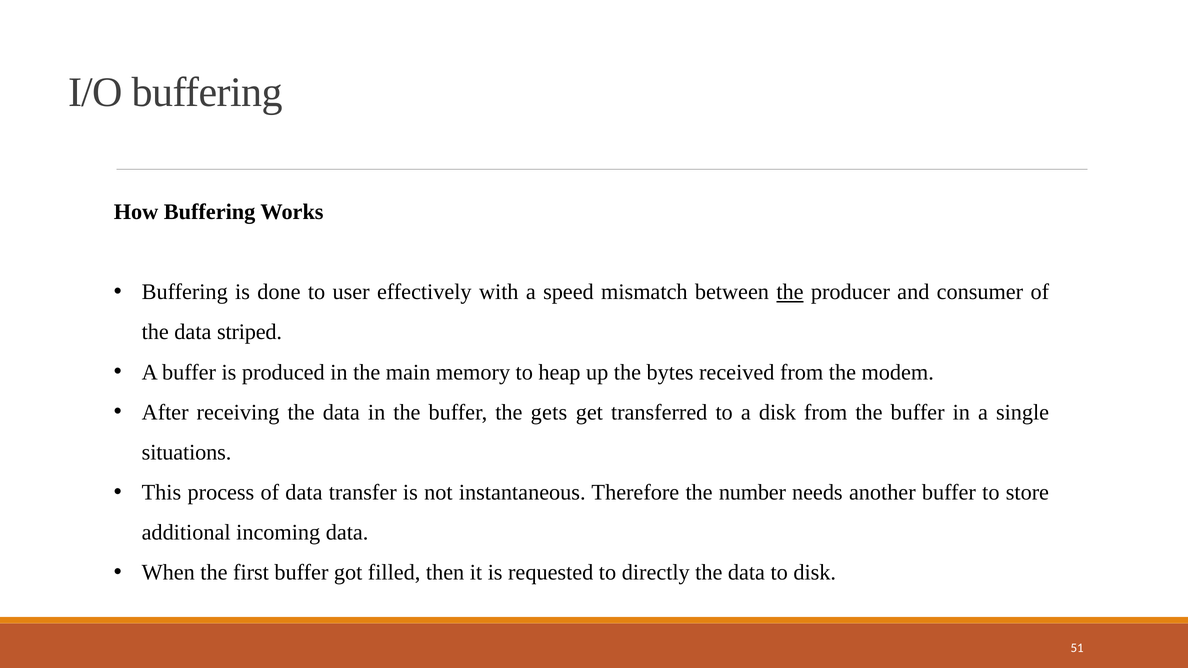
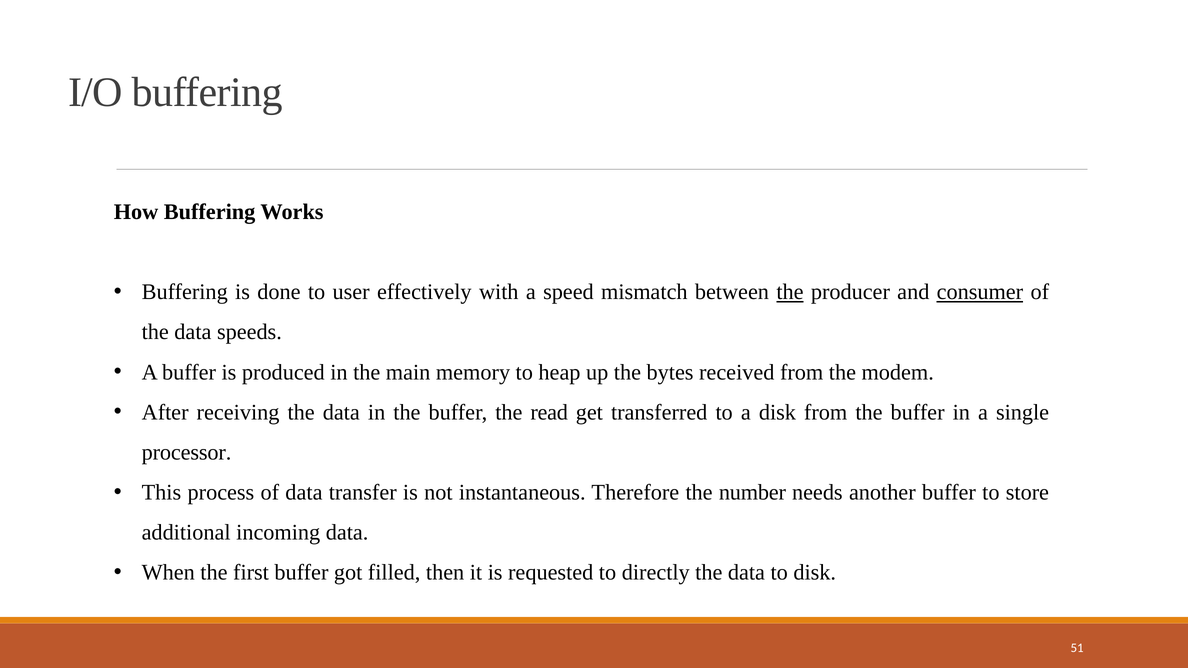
consumer underline: none -> present (980, 292)
striped: striped -> speeds (249, 332)
gets: gets -> read (549, 412)
situations: situations -> processor (187, 453)
